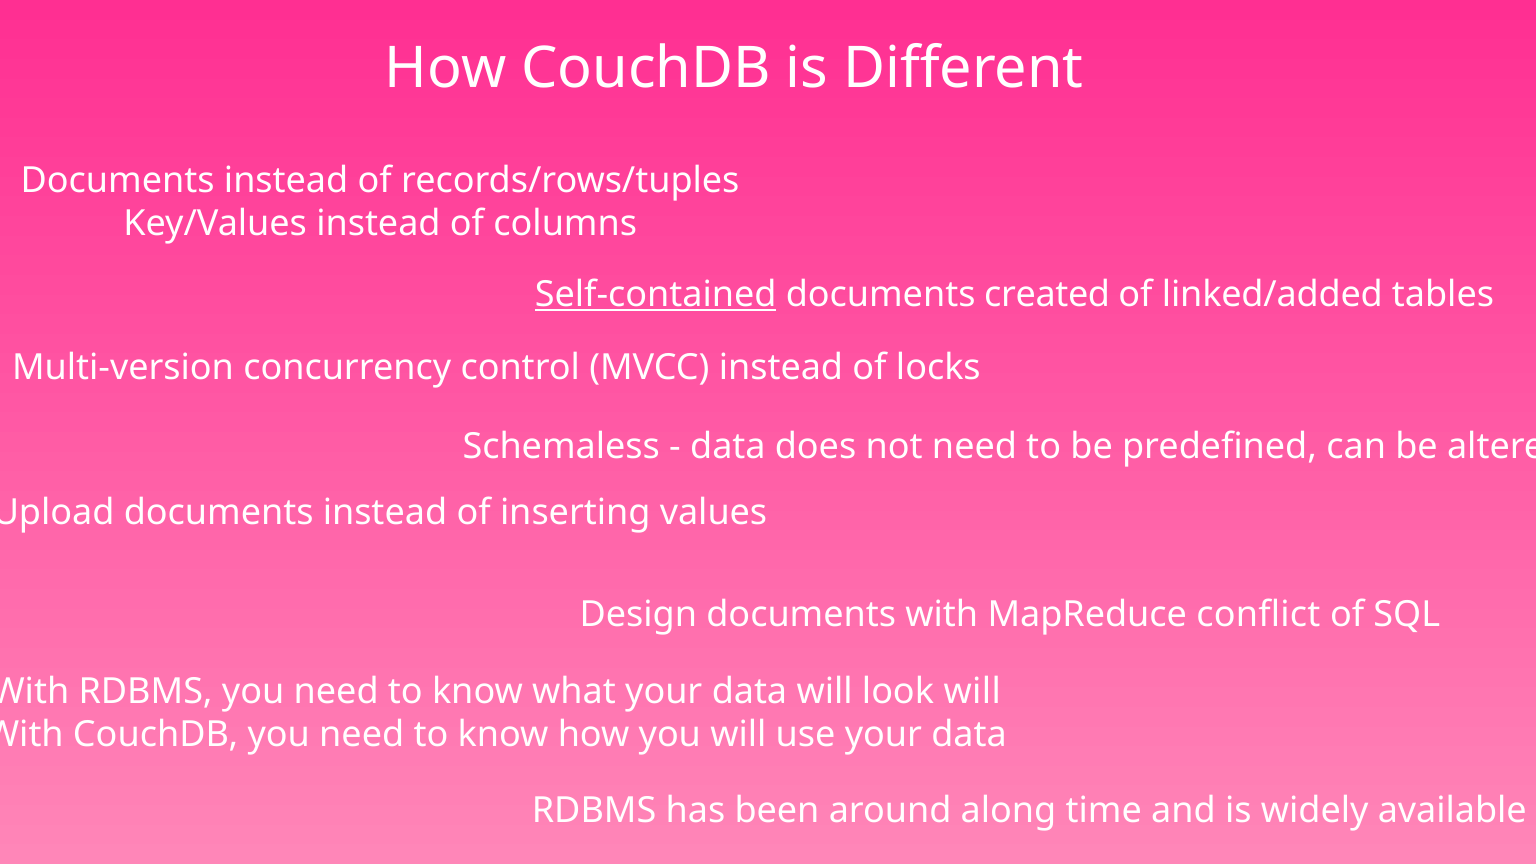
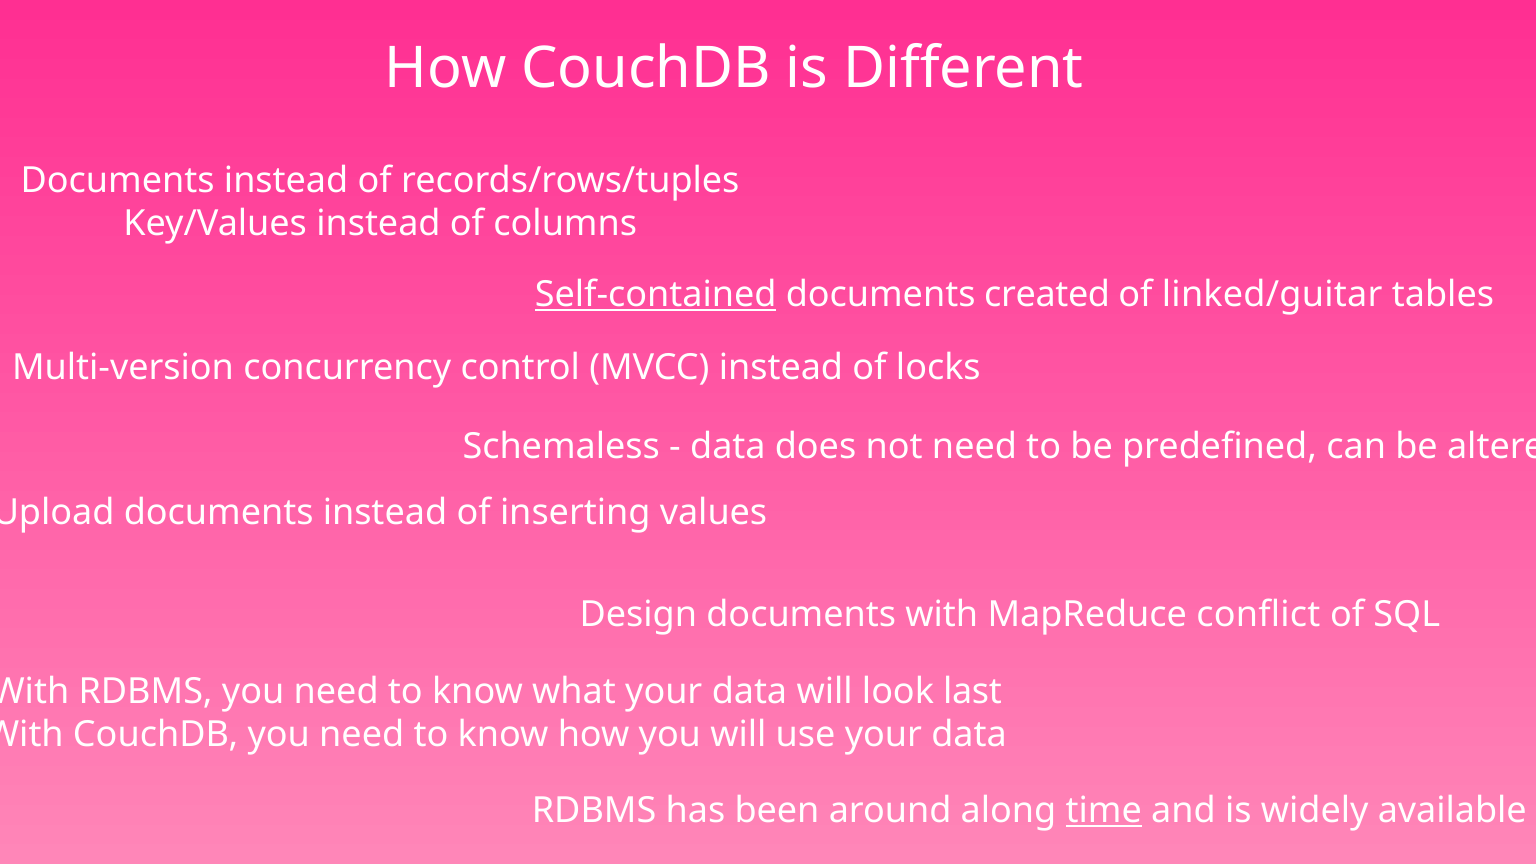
linked/added: linked/added -> linked/guitar (1272, 295)
look will: will -> last (973, 691)
time underline: none -> present (1104, 811)
